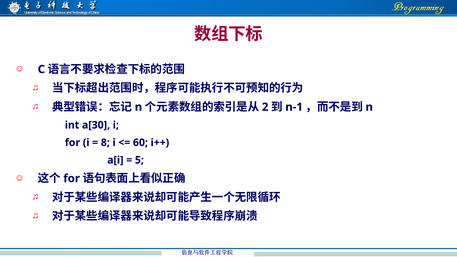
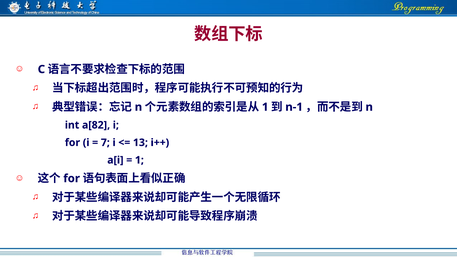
2: 2 -> 1 (265, 107)
a[30: a[30 -> a[82 (96, 125)
8: 8 -> 7 (105, 143)
60: 60 -> 13 (140, 143)
5: 5 -> 1 (139, 160)
